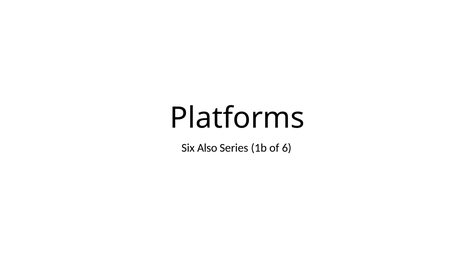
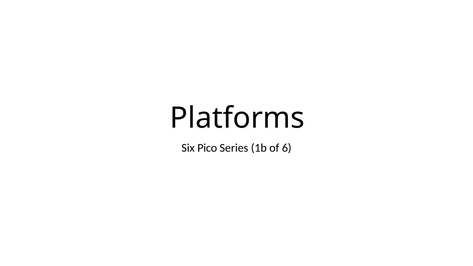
Also: Also -> Pico (207, 148)
